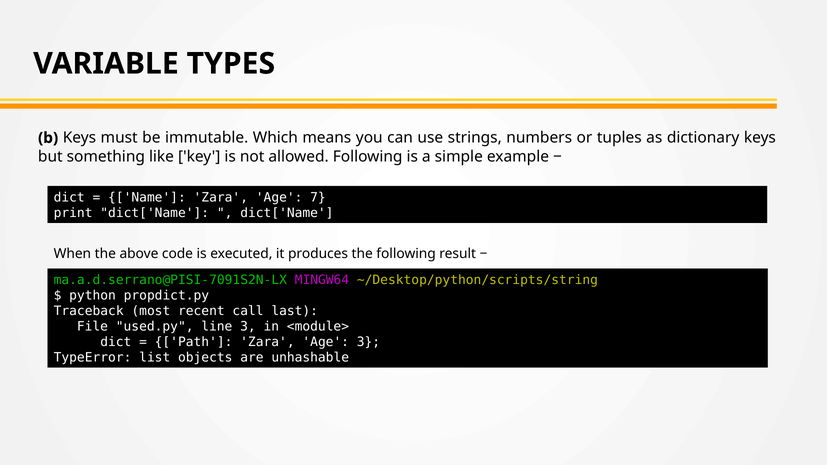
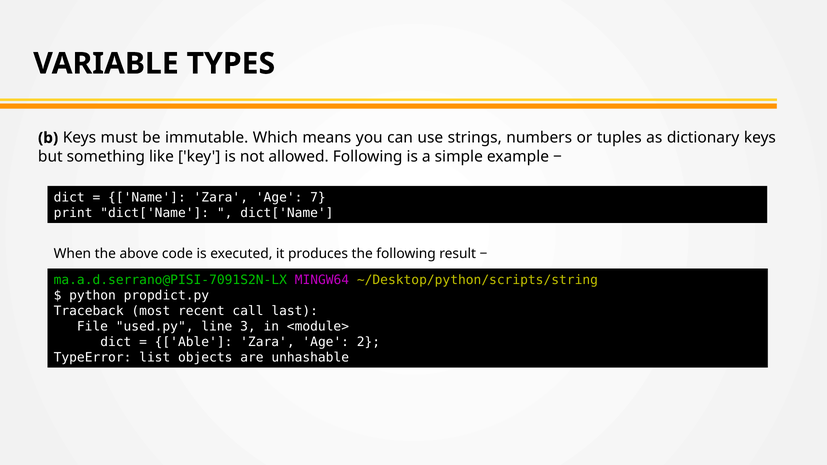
Path: Path -> Able (194, 342)
Age 3: 3 -> 2 (368, 342)
